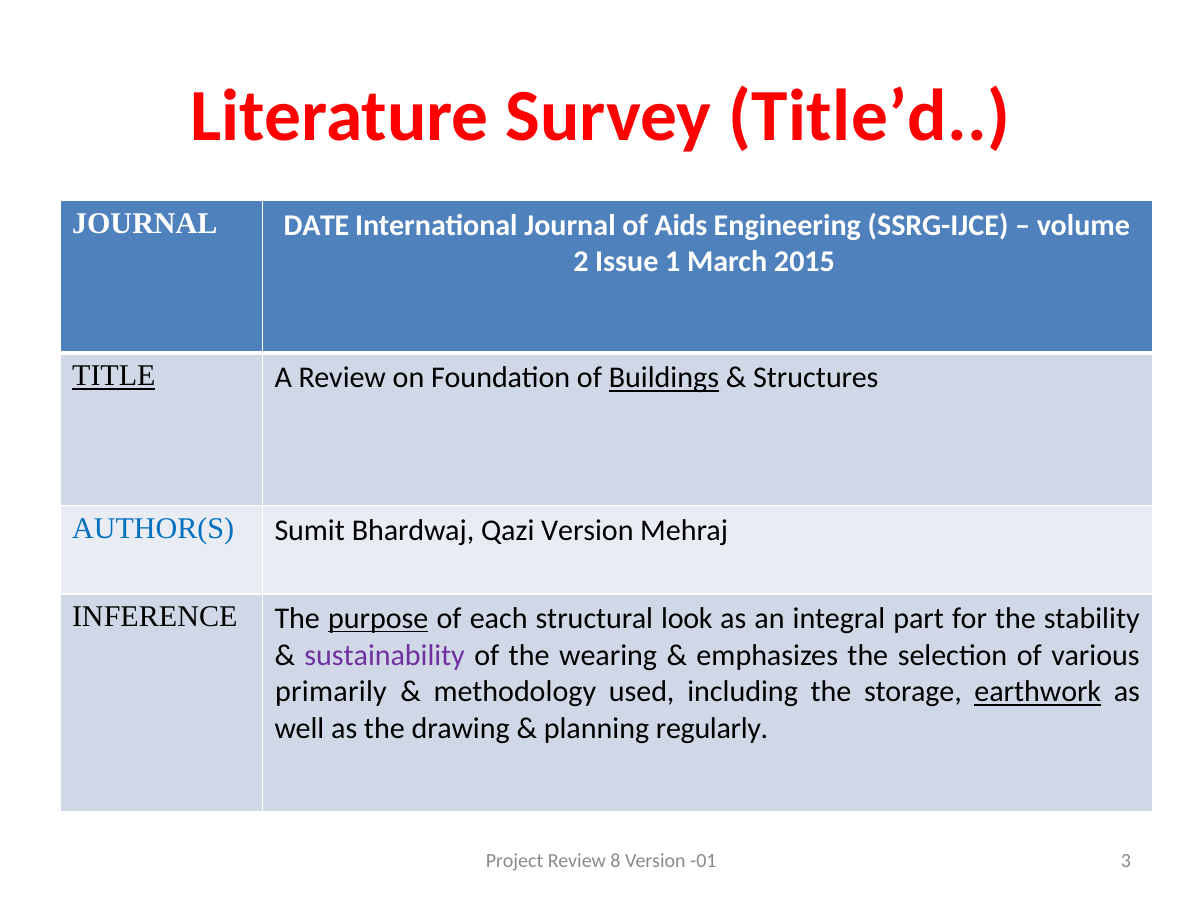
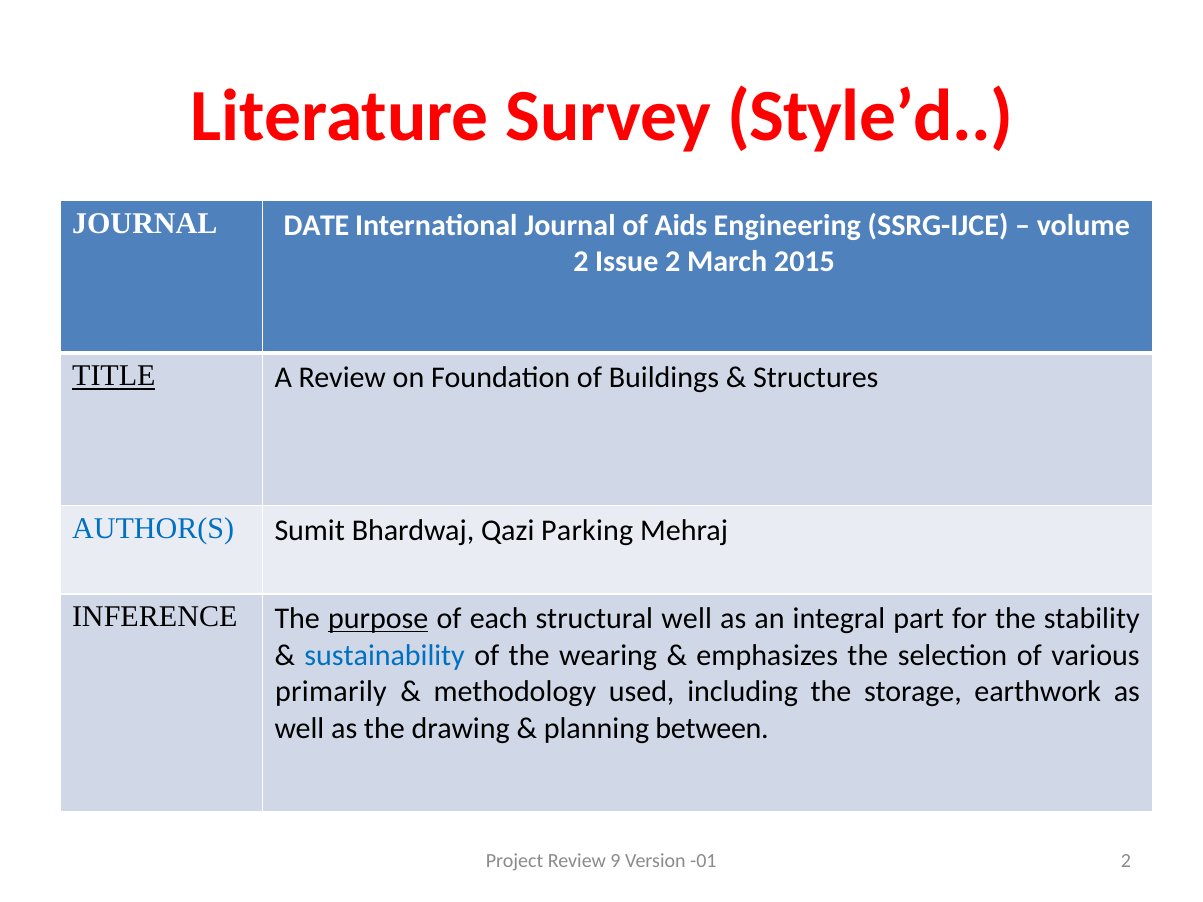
Title’d: Title’d -> Style’d (870, 116)
Issue 1: 1 -> 2 (673, 262)
Buildings underline: present -> none (664, 378)
Qazi Version: Version -> Parking (587, 530)
structural look: look -> well (687, 619)
sustainability colour: purple -> blue (385, 655)
earthwork underline: present -> none (1038, 692)
regularly: regularly -> between (712, 729)
8: 8 -> 9 (616, 861)
-01 3: 3 -> 2 (1126, 861)
